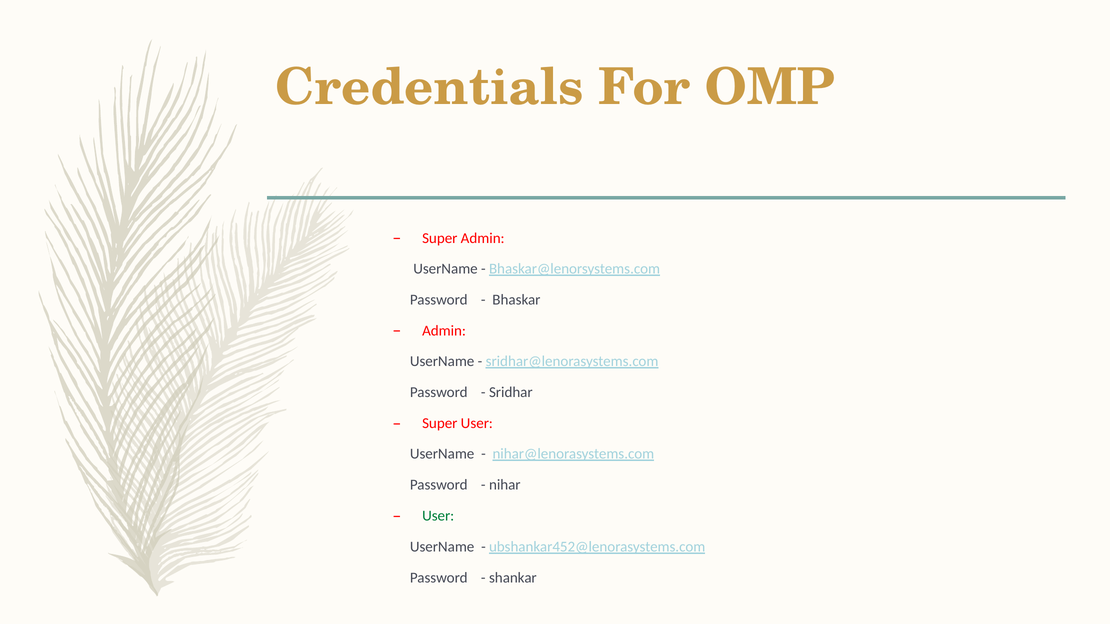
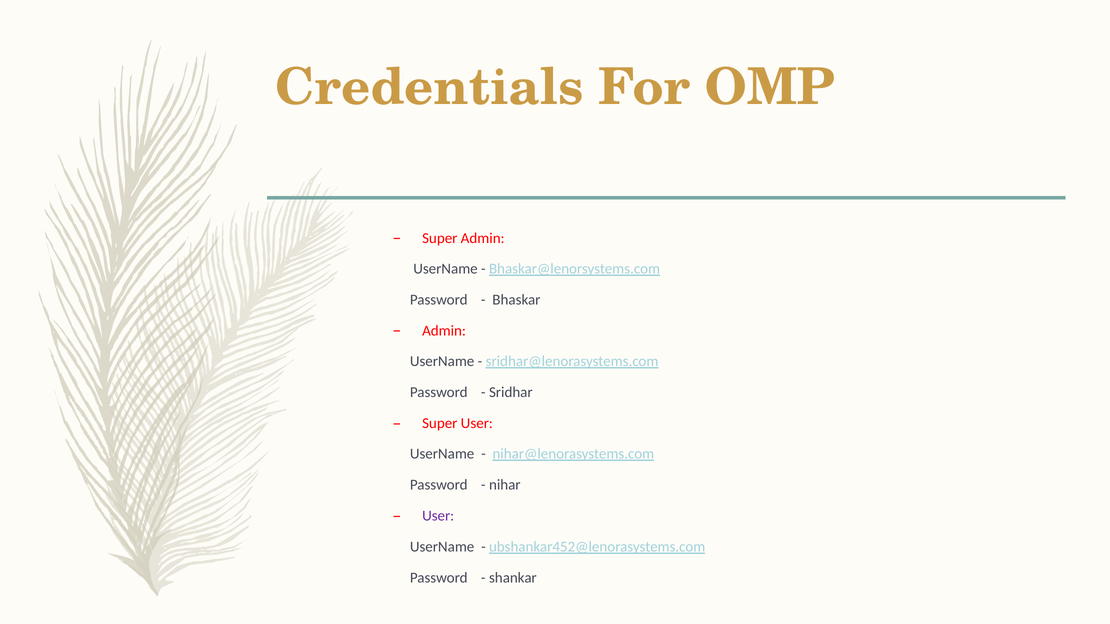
User colour: green -> purple (438, 516)
